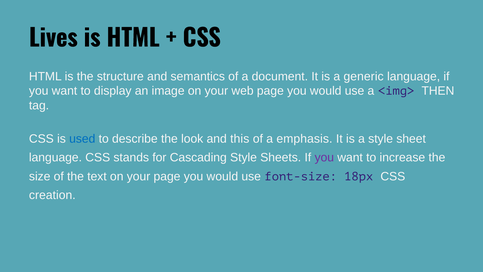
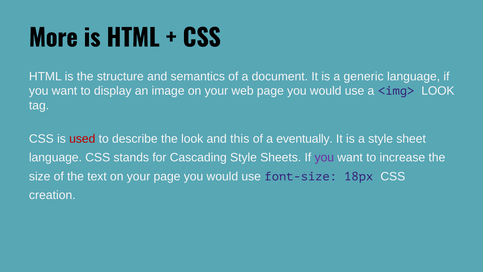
Lives: Lives -> More (53, 39)
<img> THEN: THEN -> LOOK (438, 91)
used colour: blue -> red (82, 139)
emphasis: emphasis -> eventually (305, 139)
